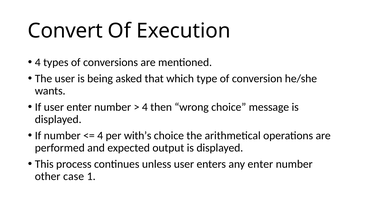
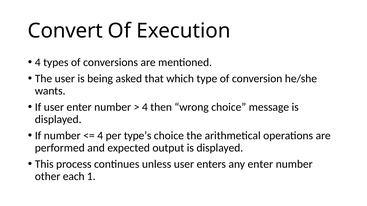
with’s: with’s -> type’s (138, 136)
case: case -> each (74, 177)
